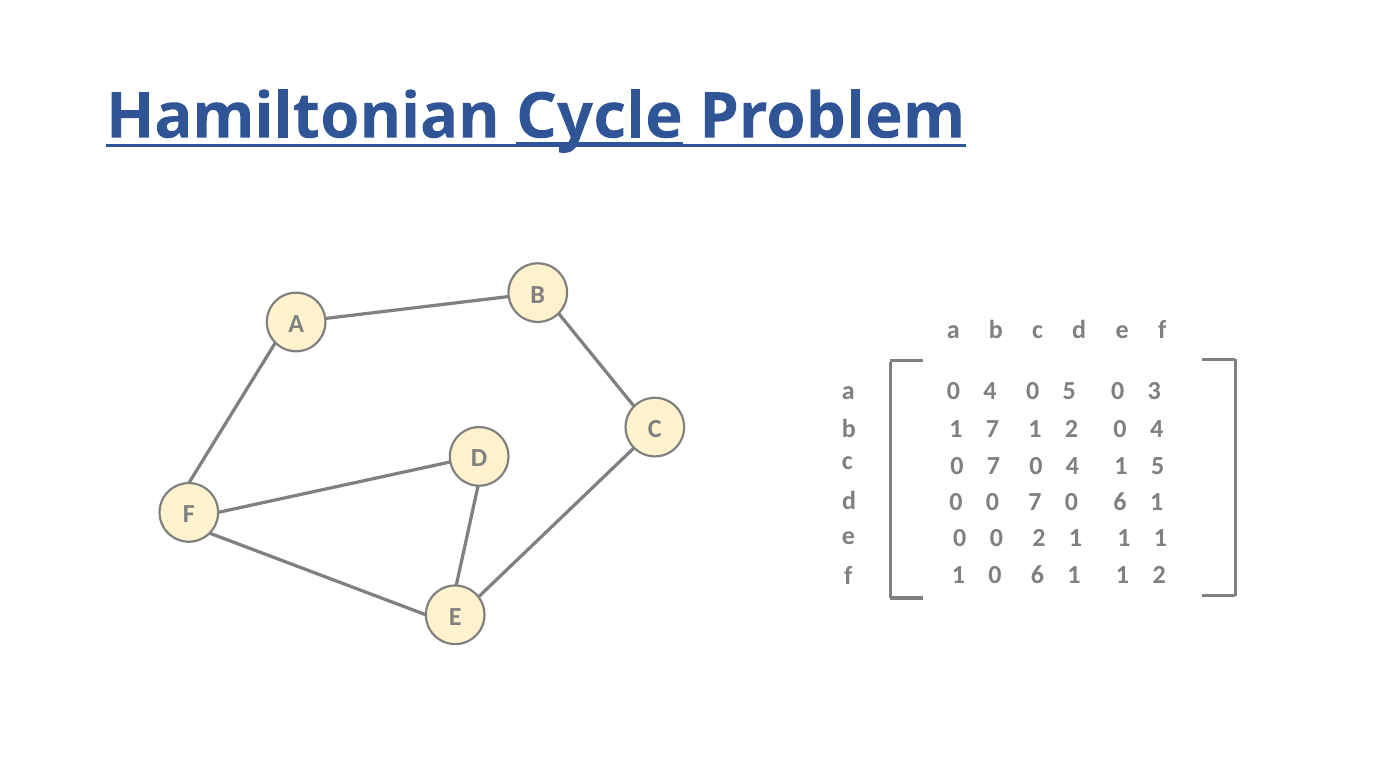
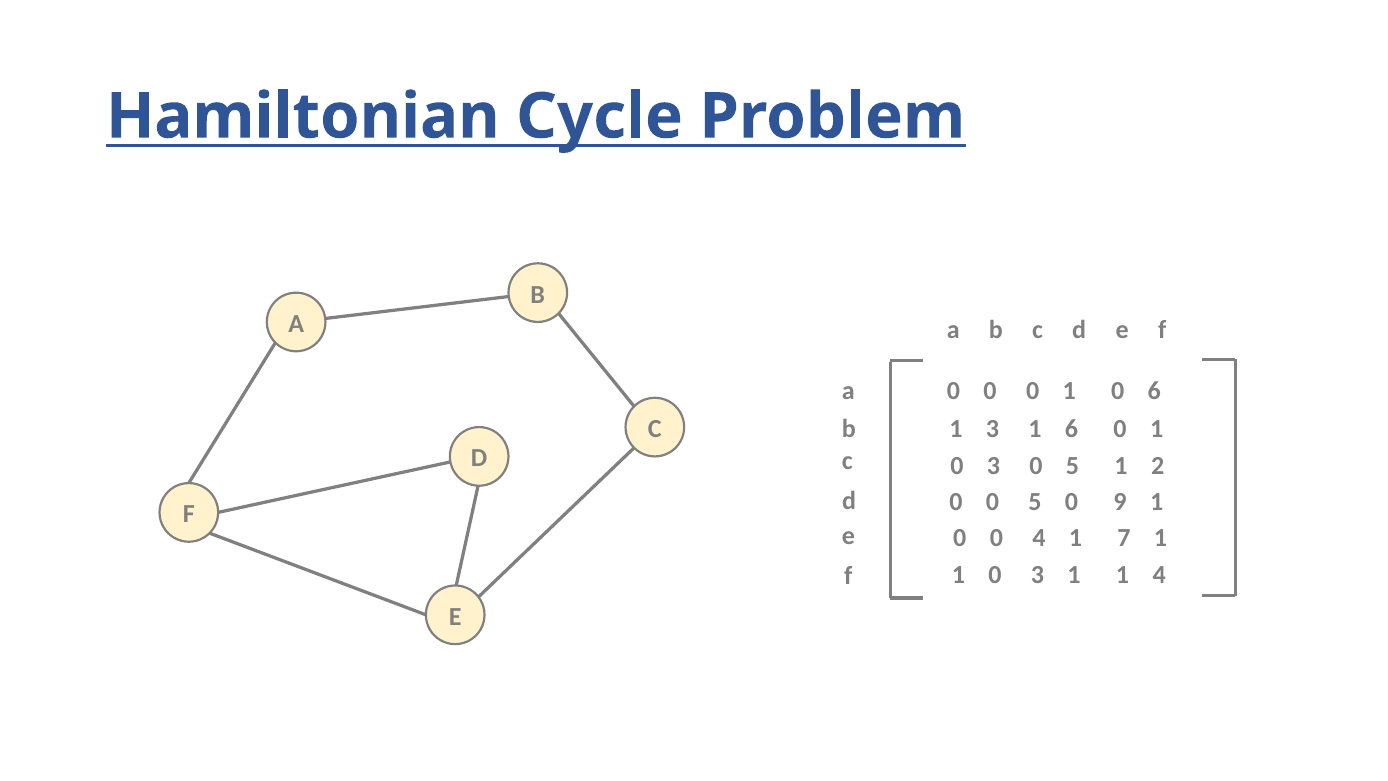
Cycle underline: present -> none (600, 117)
4: 4 -> 0 (990, 391)
5: 5 -> 1 (1069, 391)
0 3: 3 -> 6 (1154, 391)
1 7: 7 -> 3 (992, 428)
2: 2 -> 6 (1072, 428)
4: 4 -> 1 (1157, 428)
7: 7 -> 3 (993, 465)
4: 4 -> 5 (1073, 465)
1 5: 5 -> 2 (1158, 465)
0 0 7: 7 -> 5 (1035, 502)
6: 6 -> 9 (1120, 502)
0 2: 2 -> 4 (1039, 538)
1: 1 -> 7 (1124, 538)
6: 6 -> 3 (1037, 574)
1 1 2: 2 -> 4 (1159, 574)
